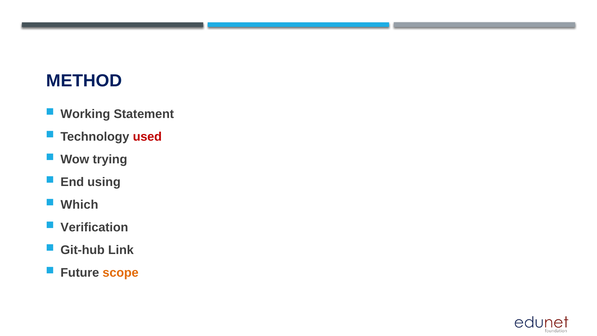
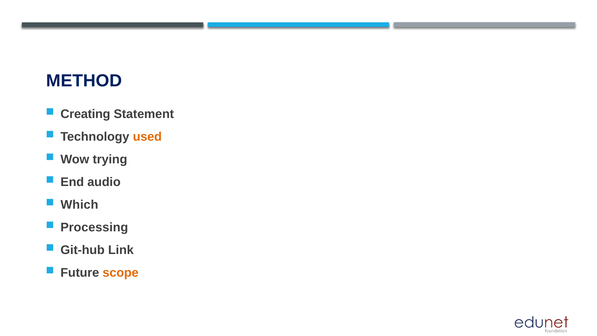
Working: Working -> Creating (85, 114)
used colour: red -> orange (147, 137)
using: using -> audio (104, 182)
Verification: Verification -> Processing (94, 227)
